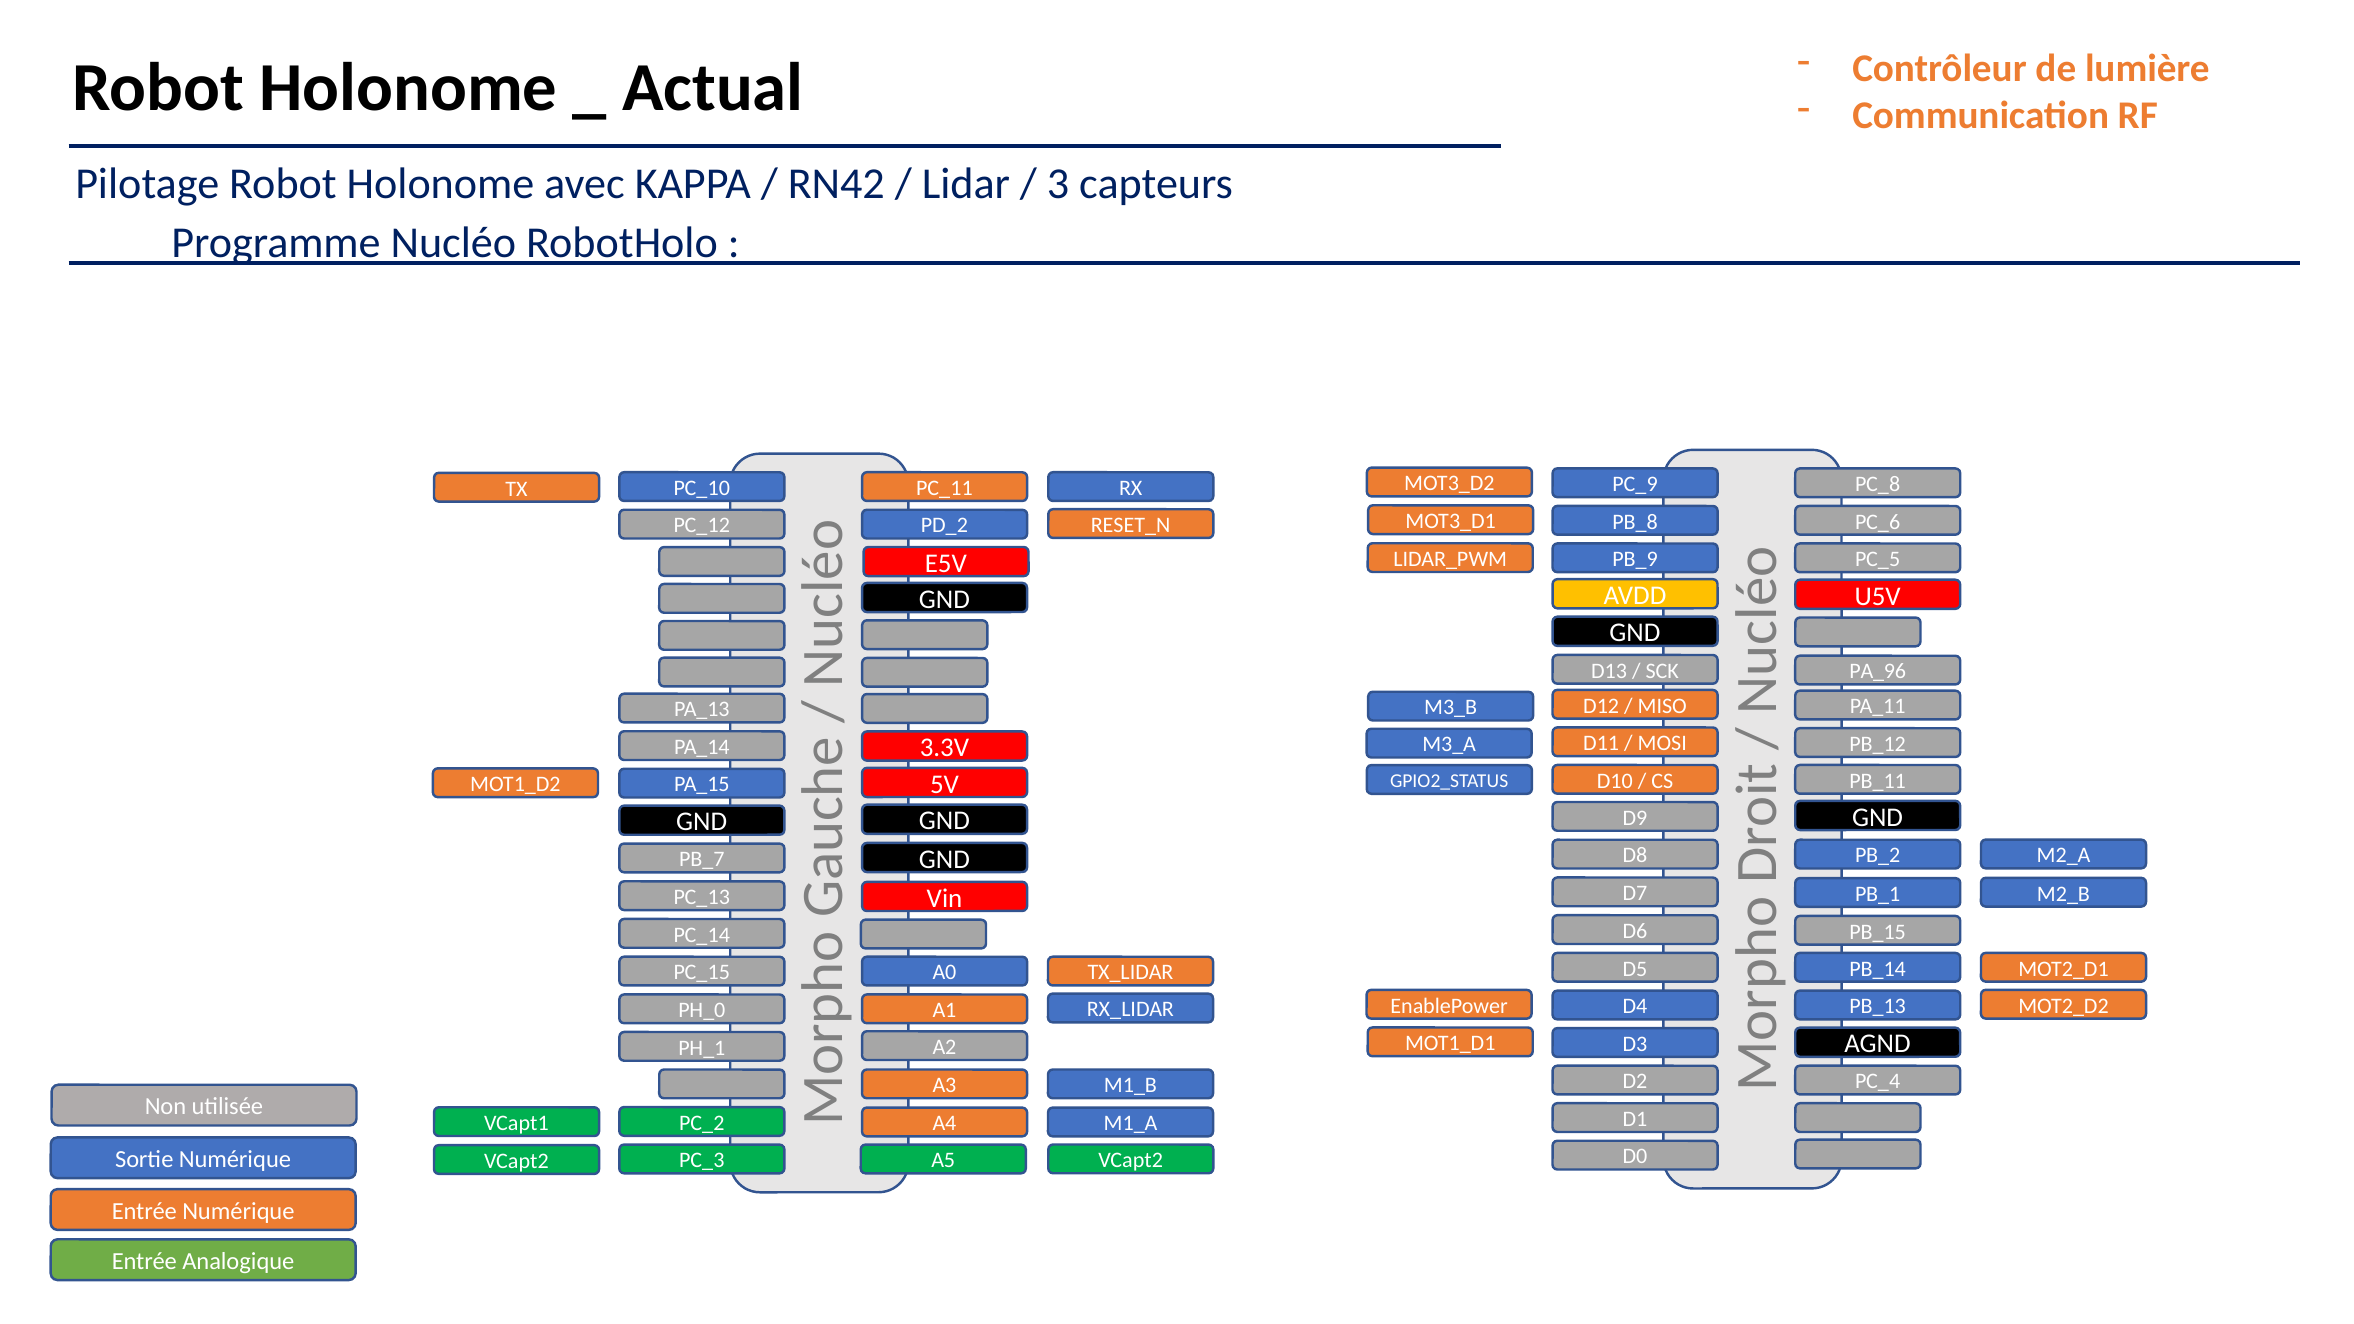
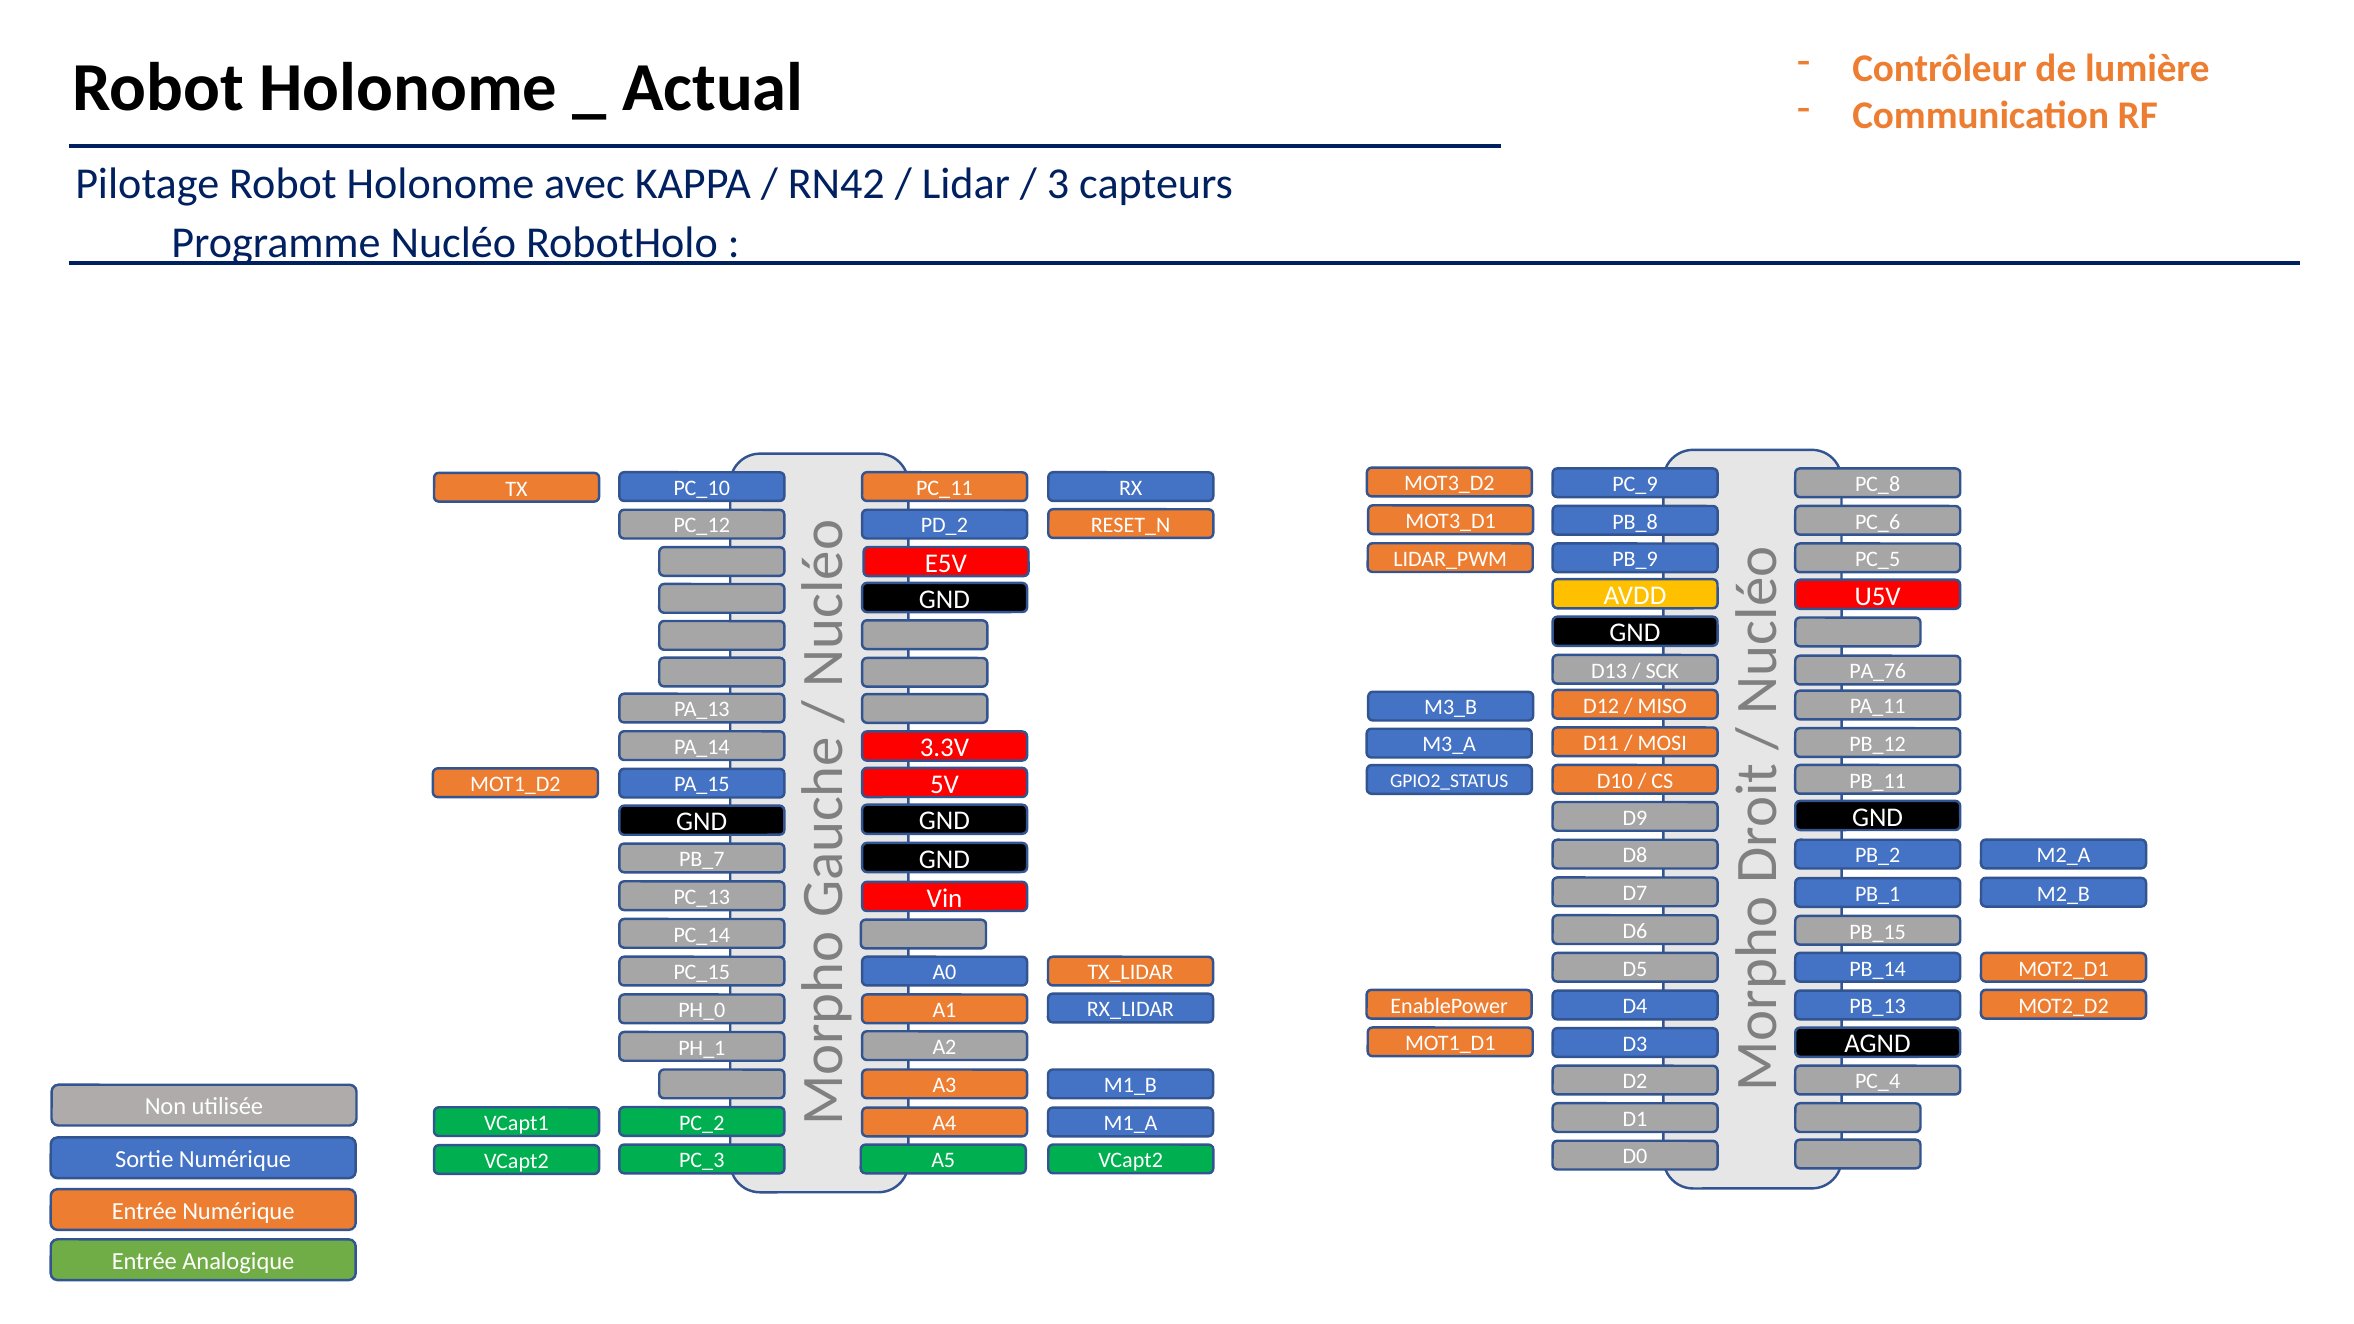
PA_96: PA_96 -> PA_76 (1878, 672)
